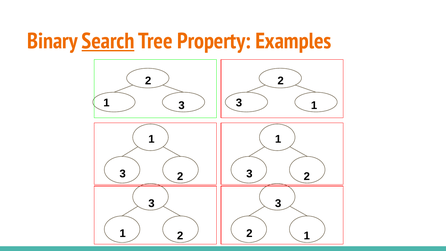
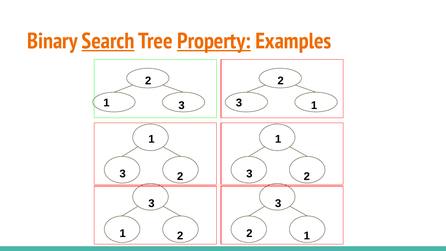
Property underline: none -> present (214, 41)
